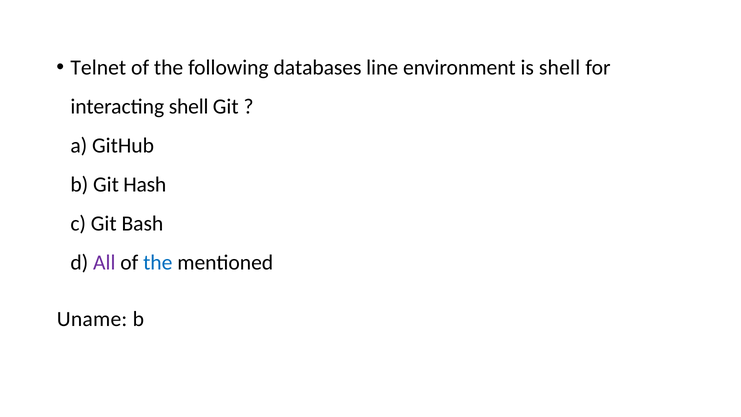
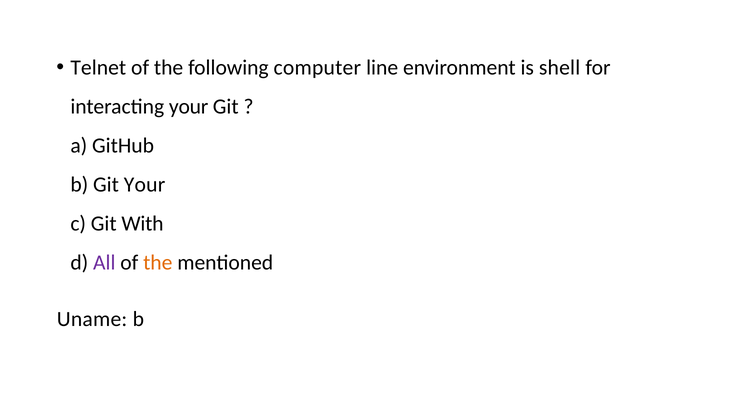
databases: databases -> computer (317, 68)
interacting shell: shell -> your (189, 107)
Git Hash: Hash -> Your (145, 185)
Bash: Bash -> With (143, 224)
the colour: blue -> orange (158, 262)
